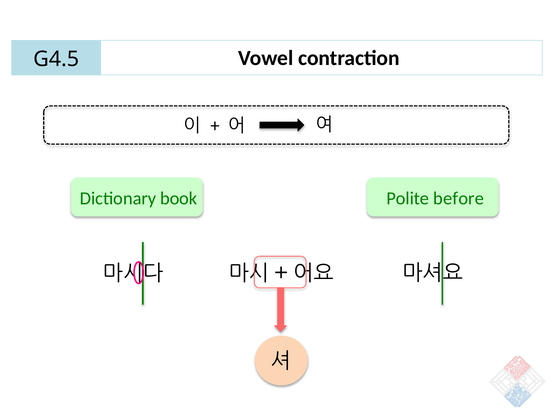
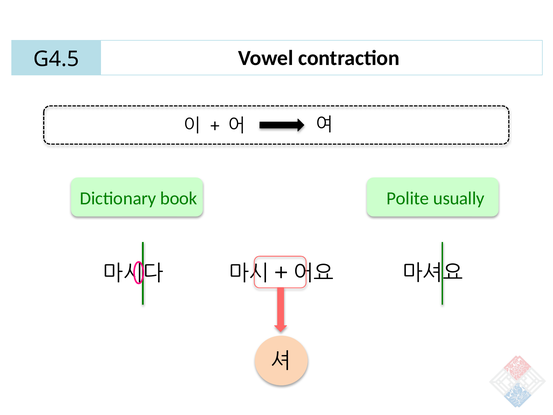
before: before -> usually (459, 198)
